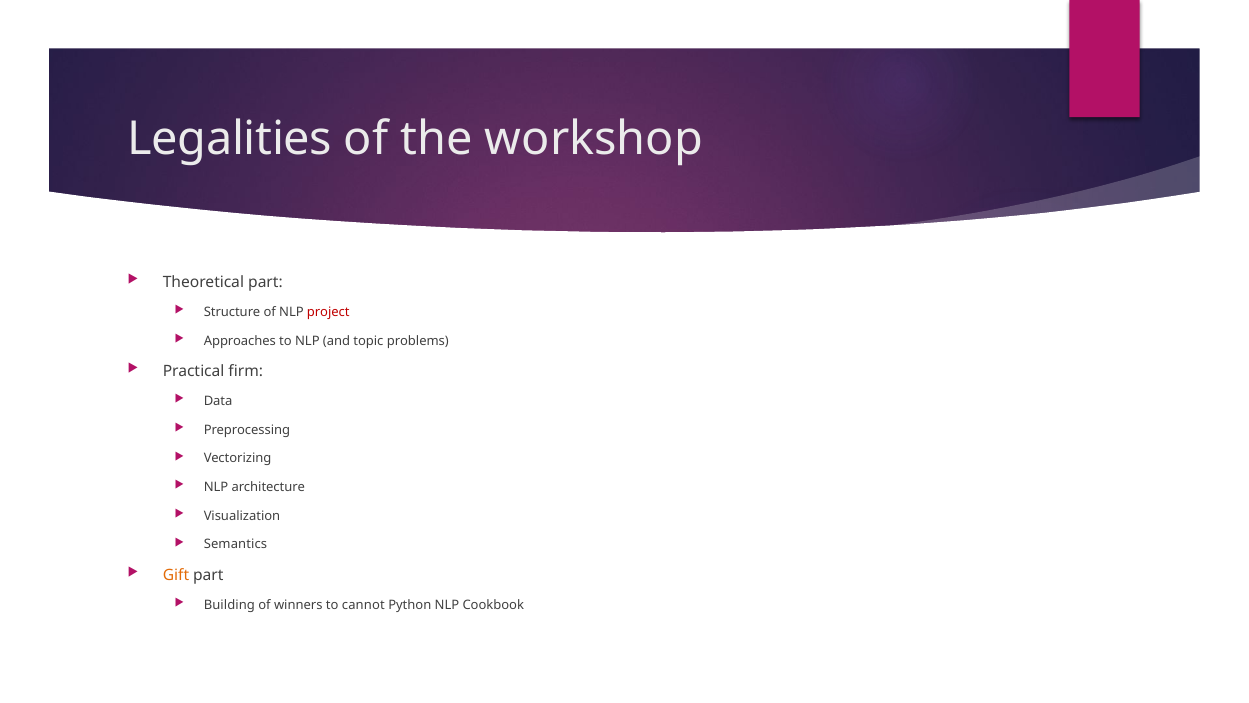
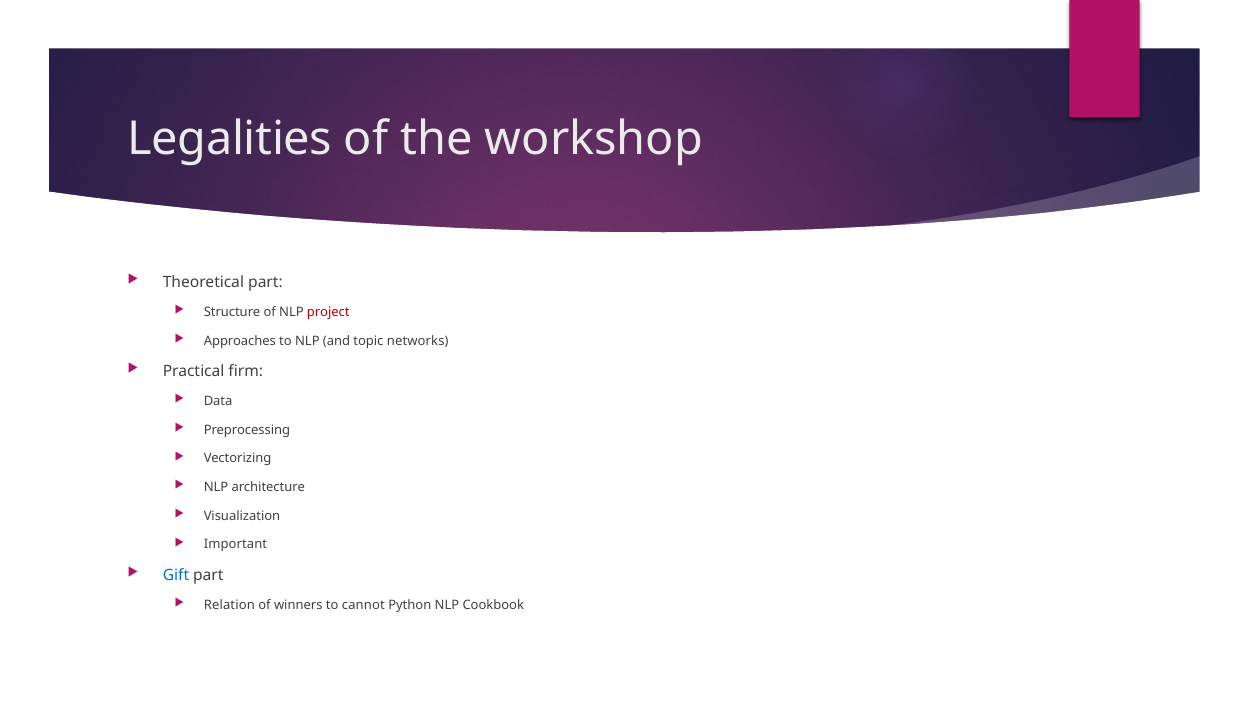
problems: problems -> networks (418, 341)
Semantics: Semantics -> Important (235, 544)
Gift colour: orange -> blue (176, 575)
Building: Building -> Relation (229, 605)
